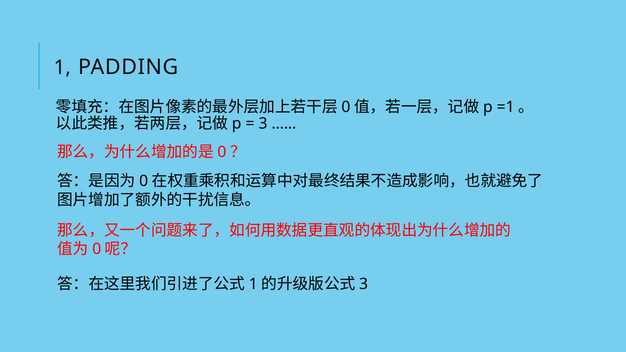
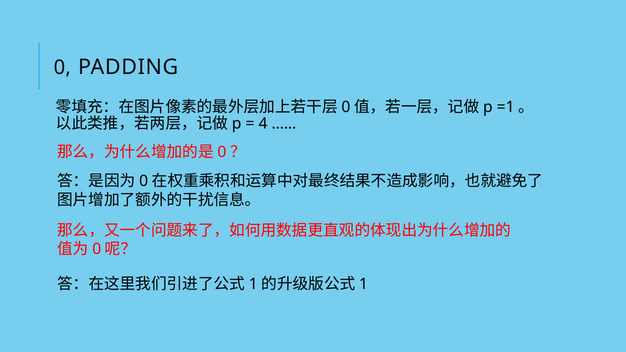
1: 1 -> 0 (62, 68)
3: 3 -> 4 (263, 124)
3: 3 -> 1 (364, 284)
